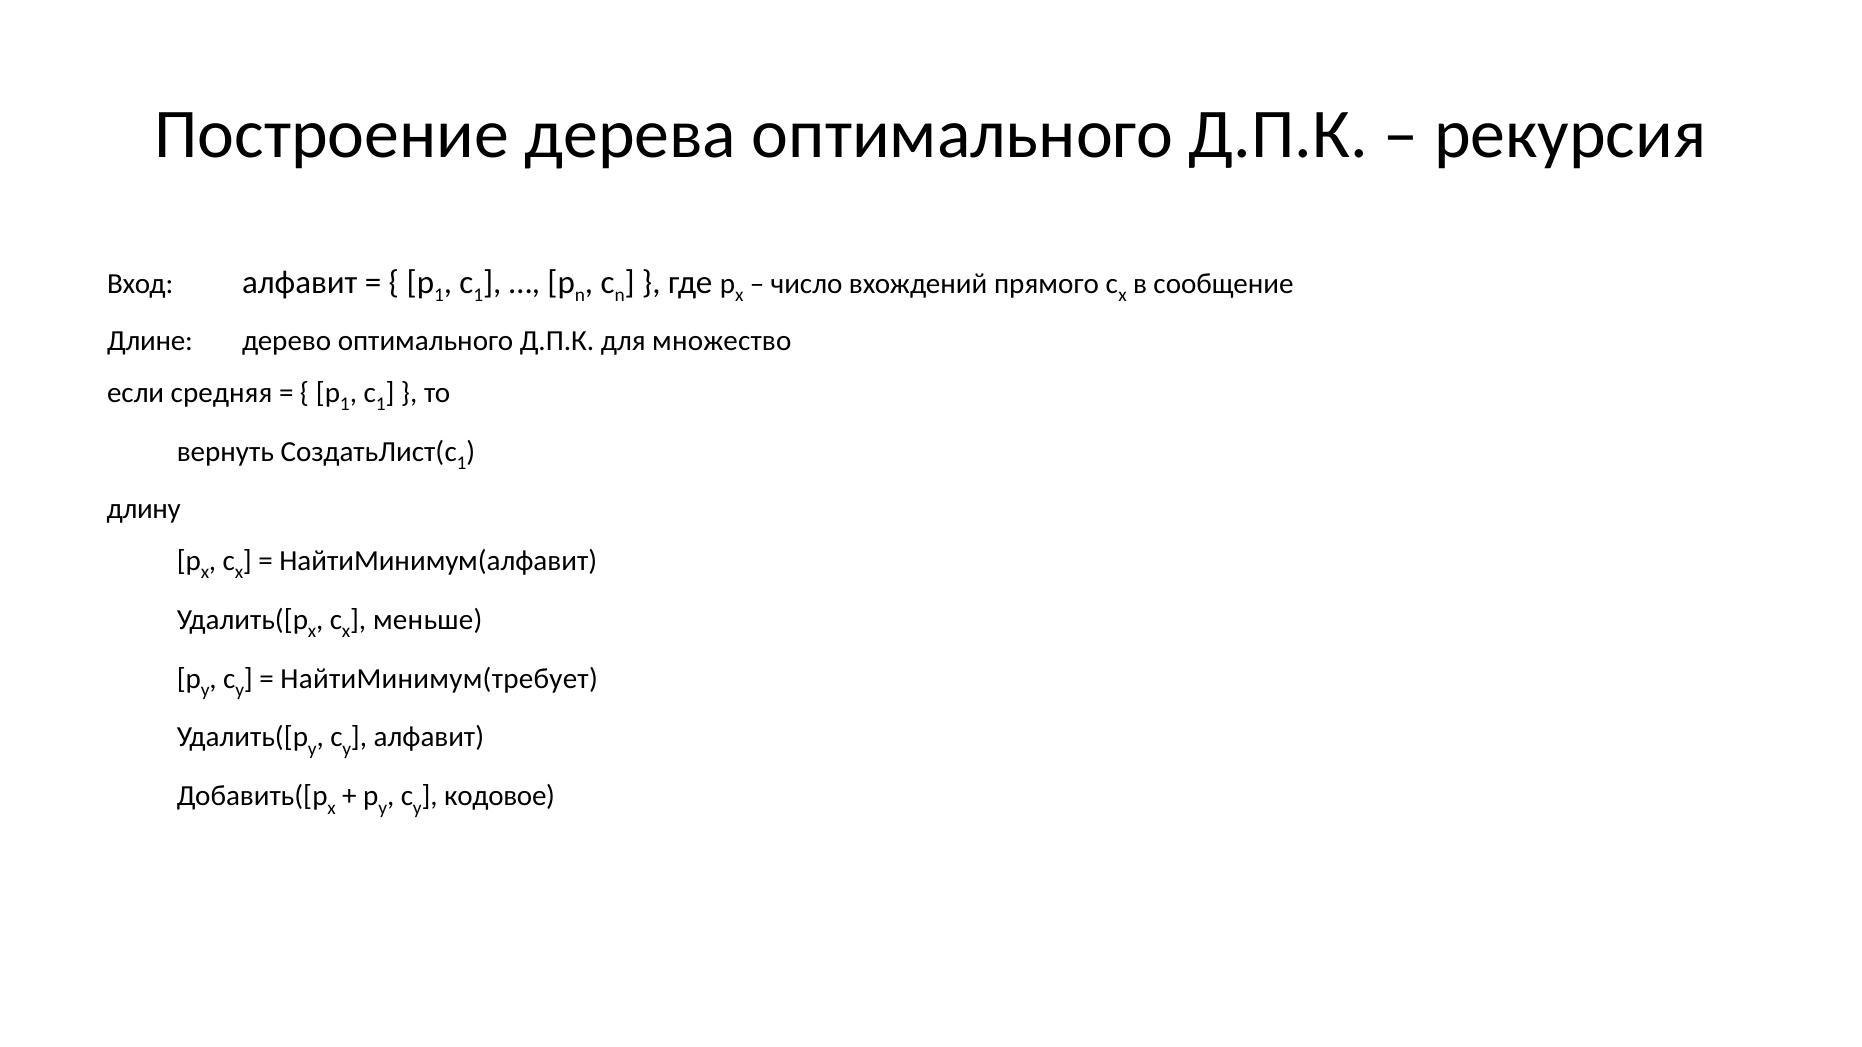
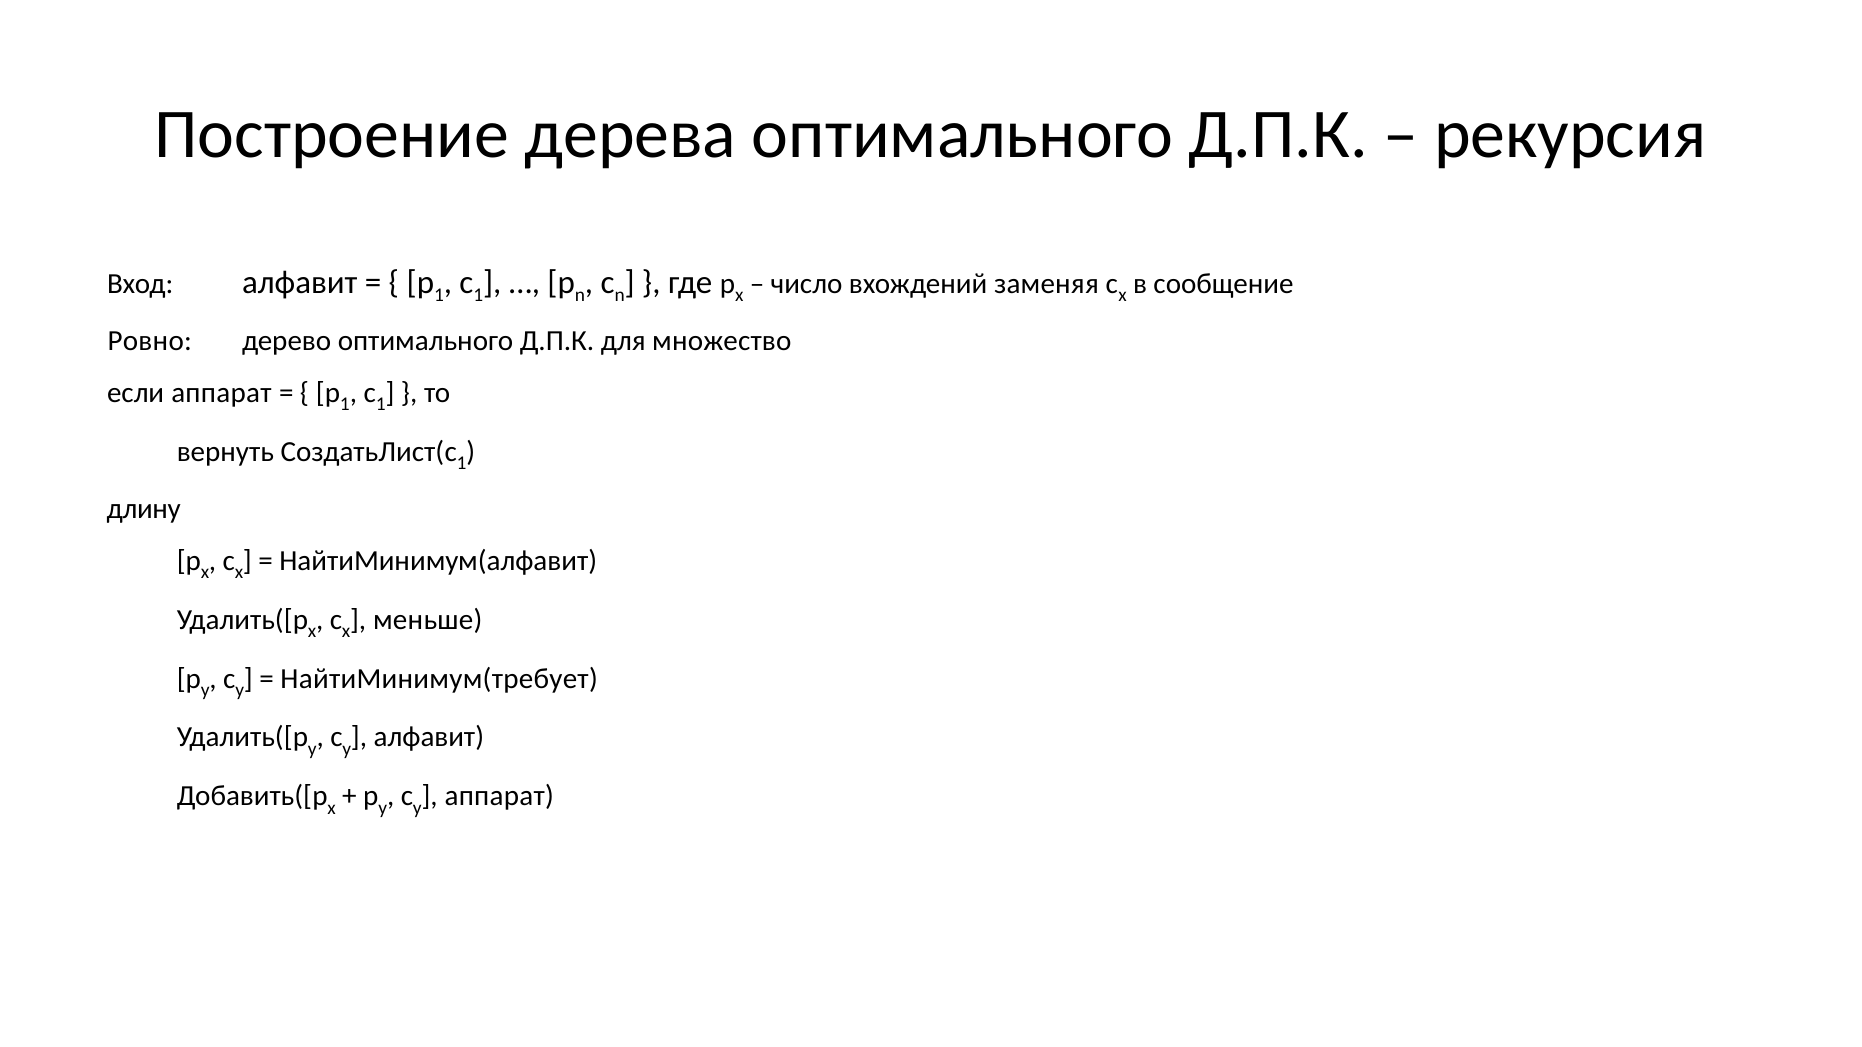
прямого: прямого -> заменяя (1046, 284)
Длине: Длине -> Ровно (150, 341)
если средняя: средняя -> аппарат (221, 393)
кодовое: кодовое -> аппарат (499, 796)
